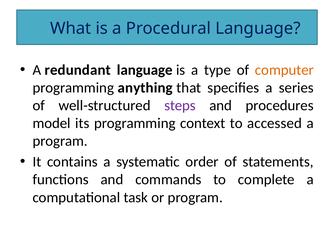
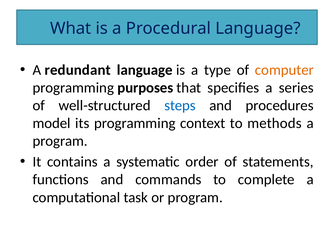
anything: anything -> purposes (145, 88)
steps colour: purple -> blue (180, 106)
accessed: accessed -> methods (275, 124)
